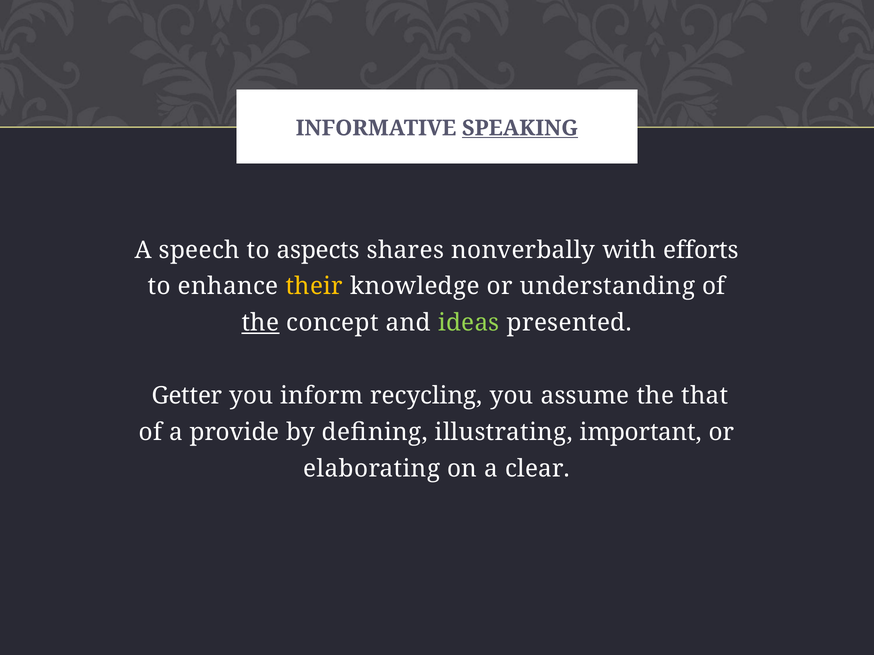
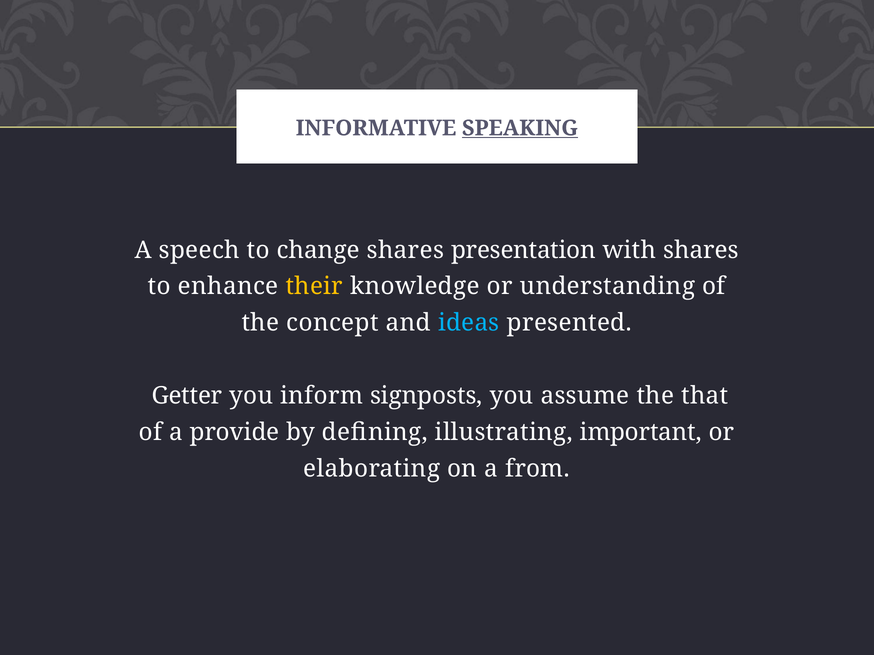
aspects: aspects -> change (318, 250)
nonverbally: nonverbally -> presentation (523, 250)
with efforts: efforts -> shares (701, 250)
the underline: present -> none (260, 323)
ideas colour: light green -> light blue (469, 323)
recycling: recycling -> signposts (426, 396)
clear: clear -> from (538, 469)
